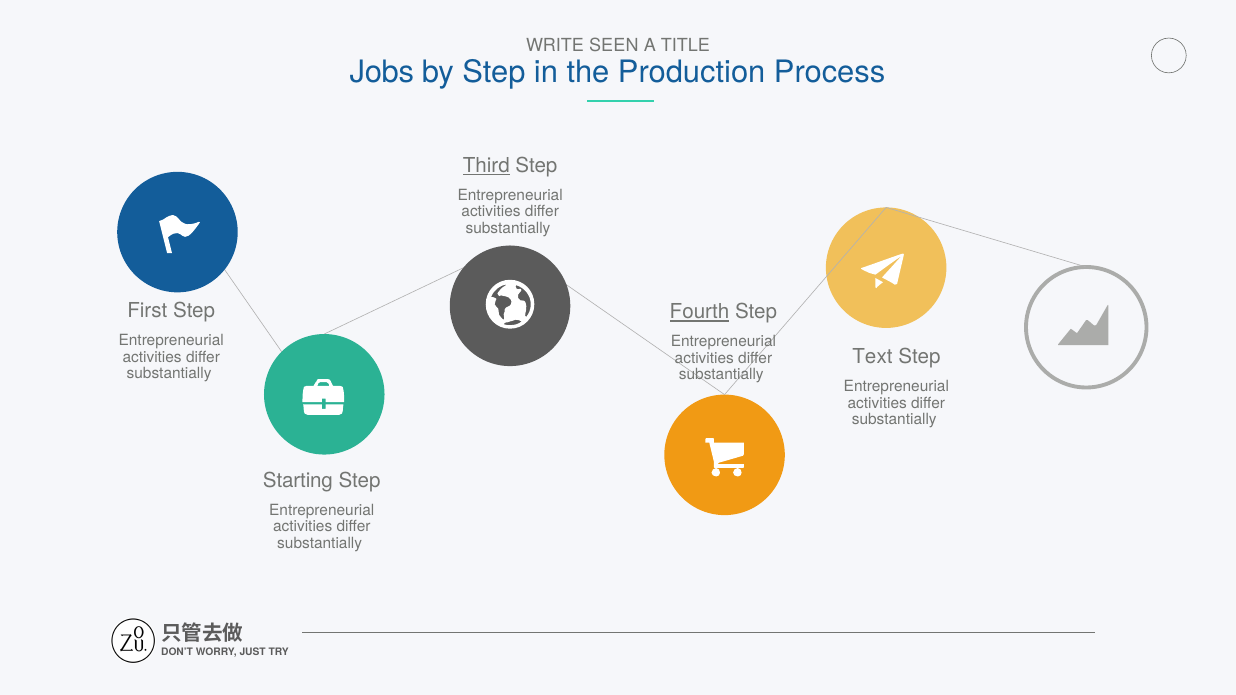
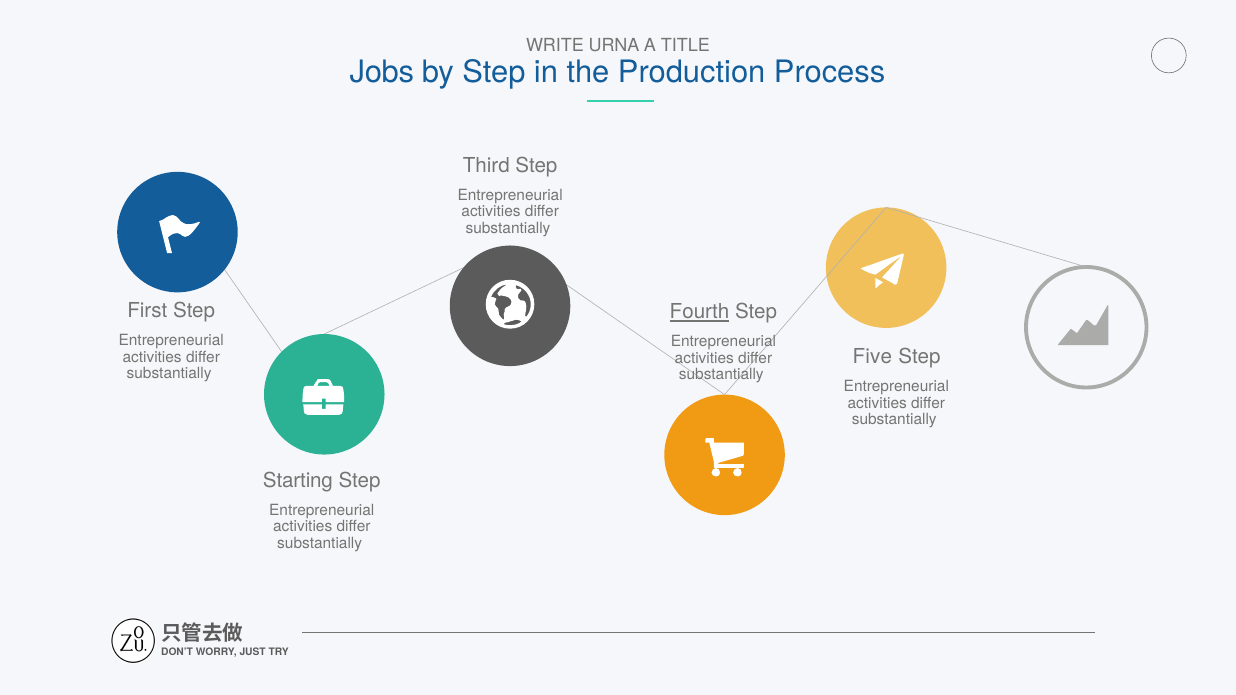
SEEN: SEEN -> URNA (614, 46)
Third underline: present -> none (486, 166)
Text: Text -> Five (872, 357)
